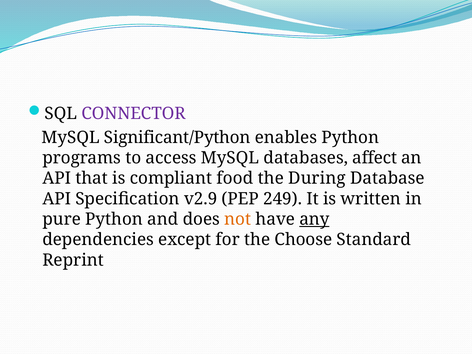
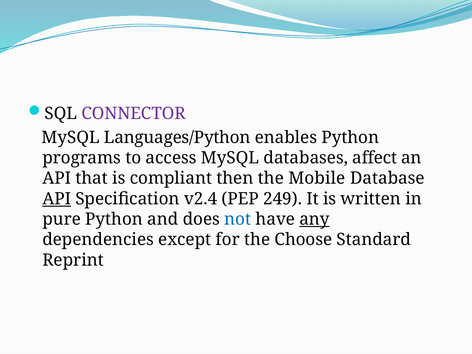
Significant/Python: Significant/Python -> Languages/Python (177, 137)
food: food -> then (235, 178)
During: During -> Mobile (317, 178)
API underline: none -> present (57, 199)
v2.9: v2.9 -> v2.4 (201, 199)
not colour: orange -> blue (238, 219)
